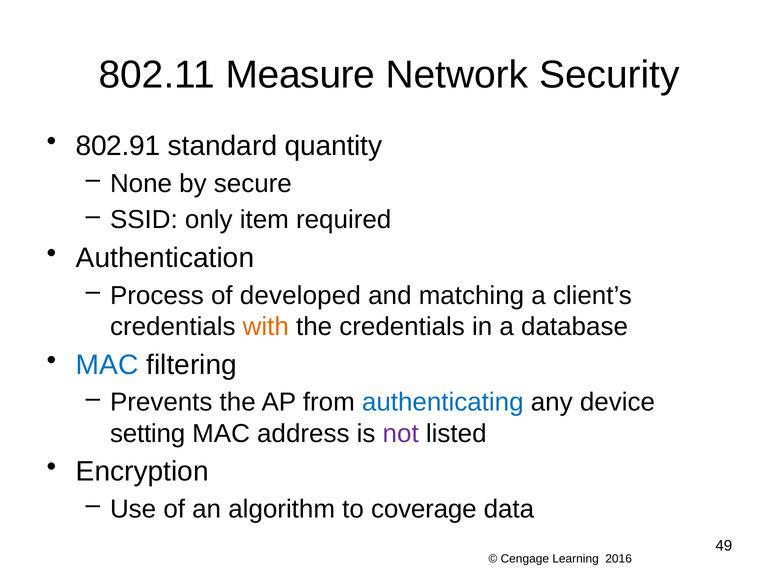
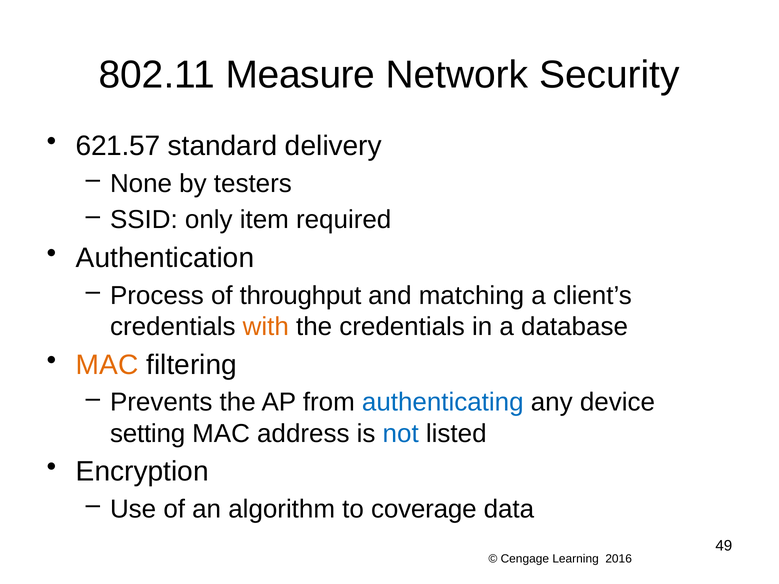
802.91: 802.91 -> 621.57 (118, 146)
quantity: quantity -> delivery (333, 146)
secure: secure -> testers (253, 184)
developed: developed -> throughput (301, 296)
MAC colour: blue -> orange (107, 365)
not colour: purple -> blue (401, 434)
